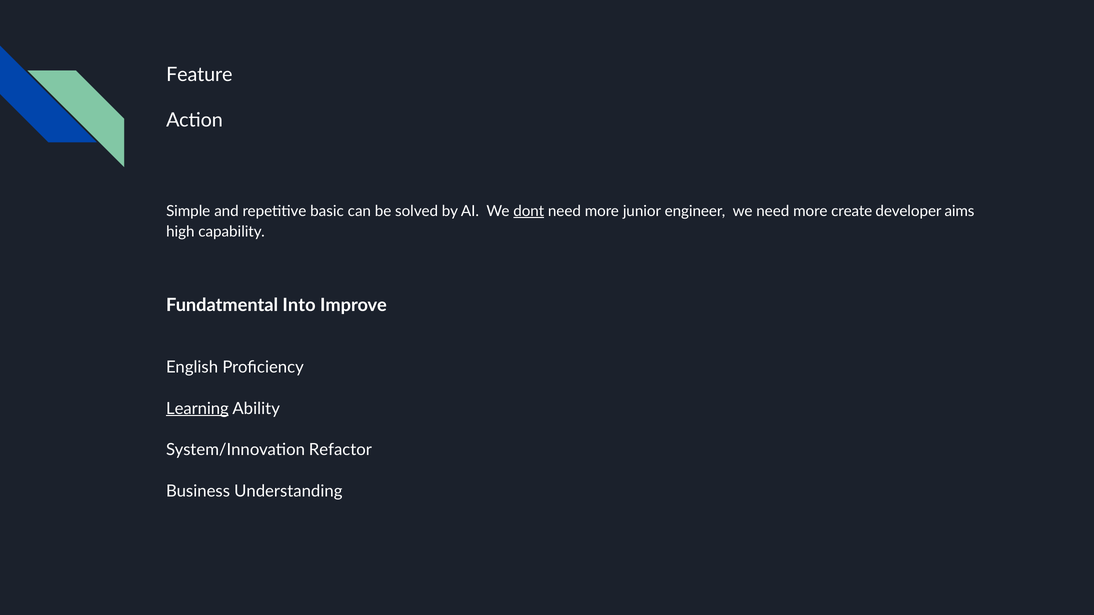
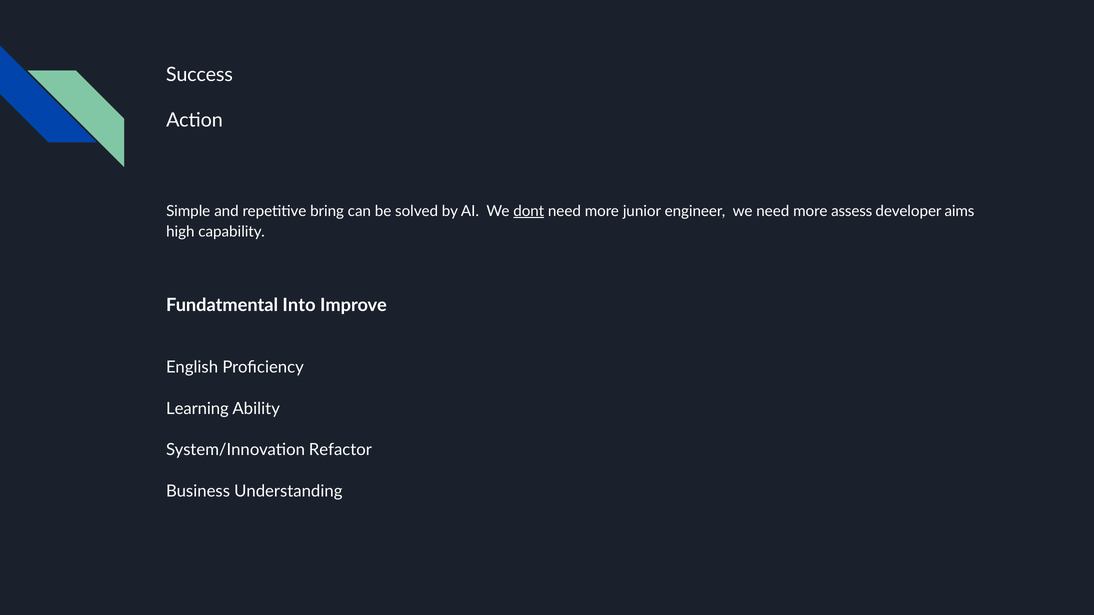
Feature: Feature -> Success (199, 75)
basic: basic -> bring (327, 211)
create: create -> assess (852, 211)
Learning underline: present -> none (197, 409)
